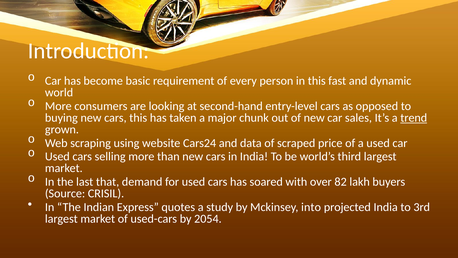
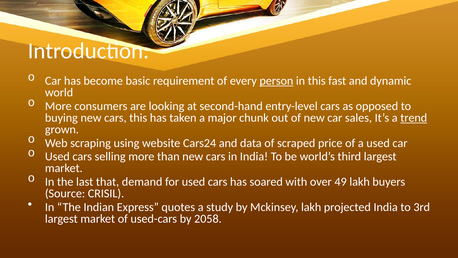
person underline: none -> present (276, 81)
82: 82 -> 49 (341, 182)
Mckinsey into: into -> lakh (311, 207)
2054: 2054 -> 2058 (208, 218)
